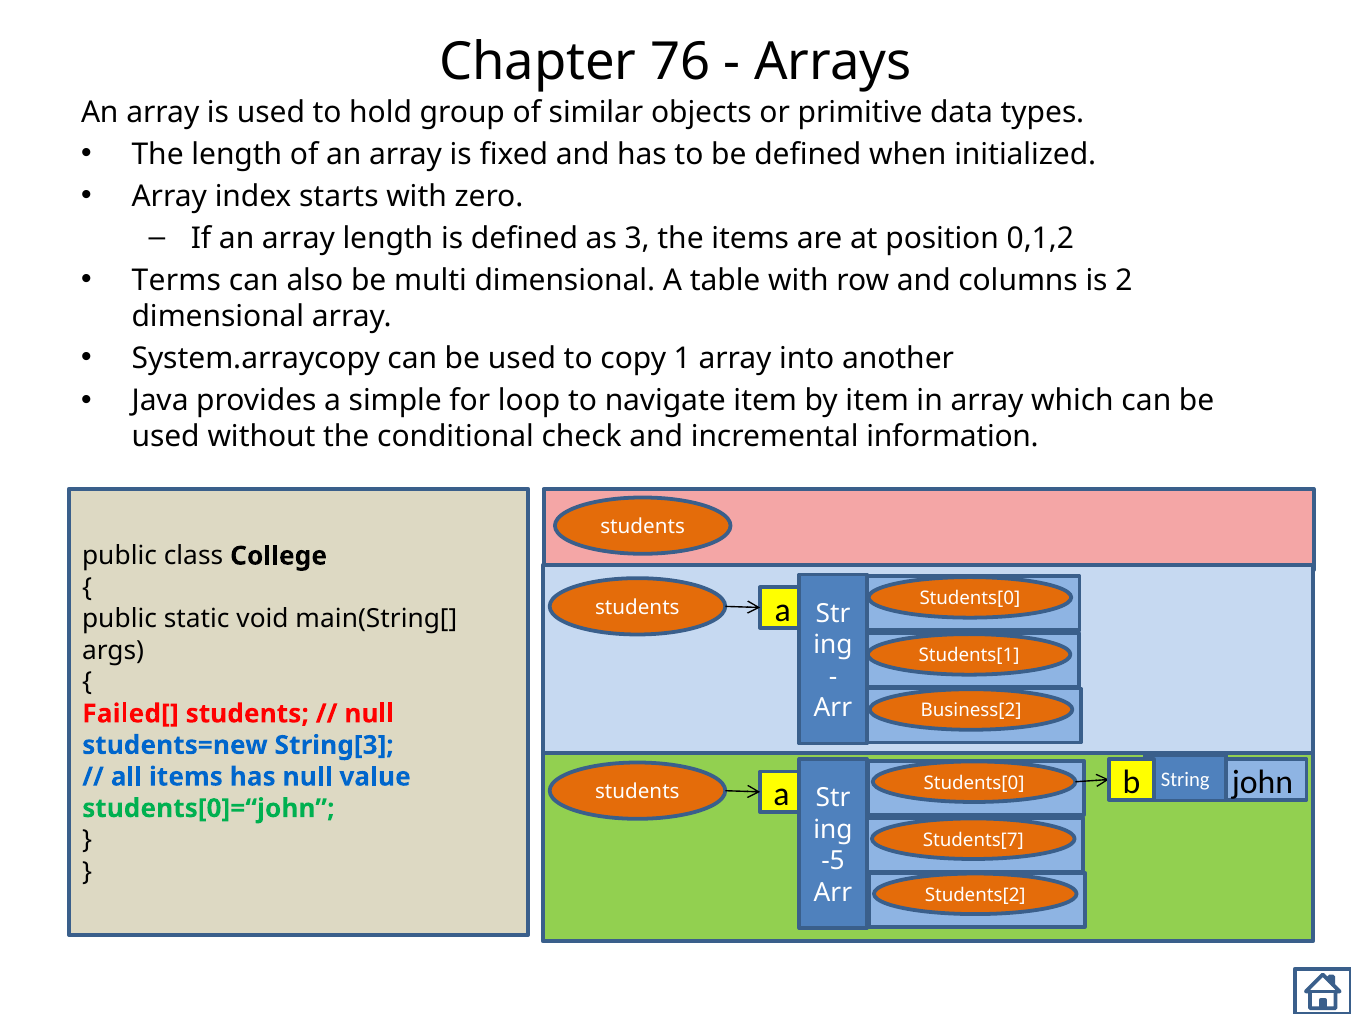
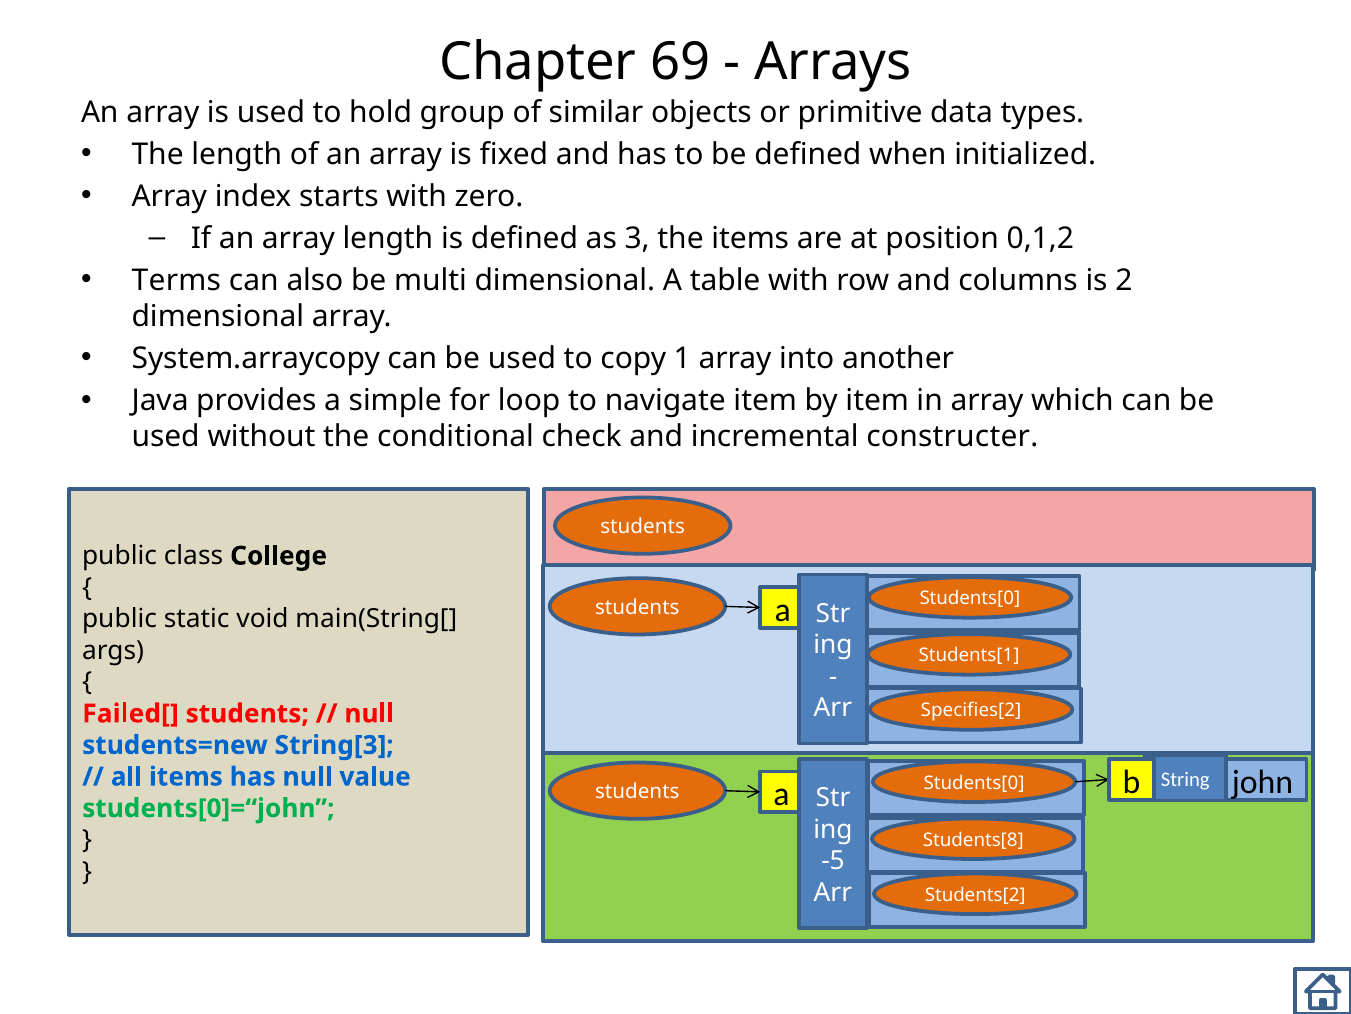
76: 76 -> 69 (680, 62)
information: information -> constructer (952, 437)
Business[2: Business[2 -> Specifies[2 (971, 710)
Students[7: Students[7 -> Students[8 (973, 839)
